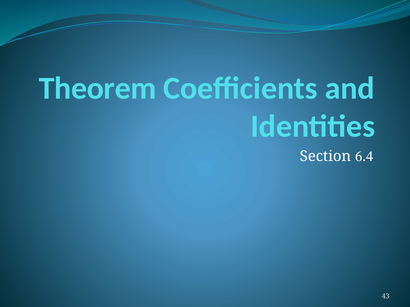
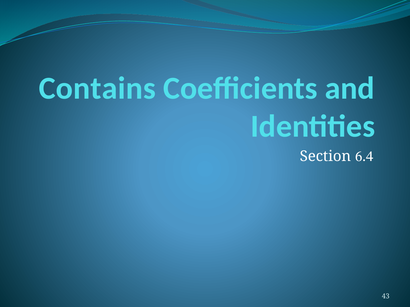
Theorem: Theorem -> Contains (97, 88)
